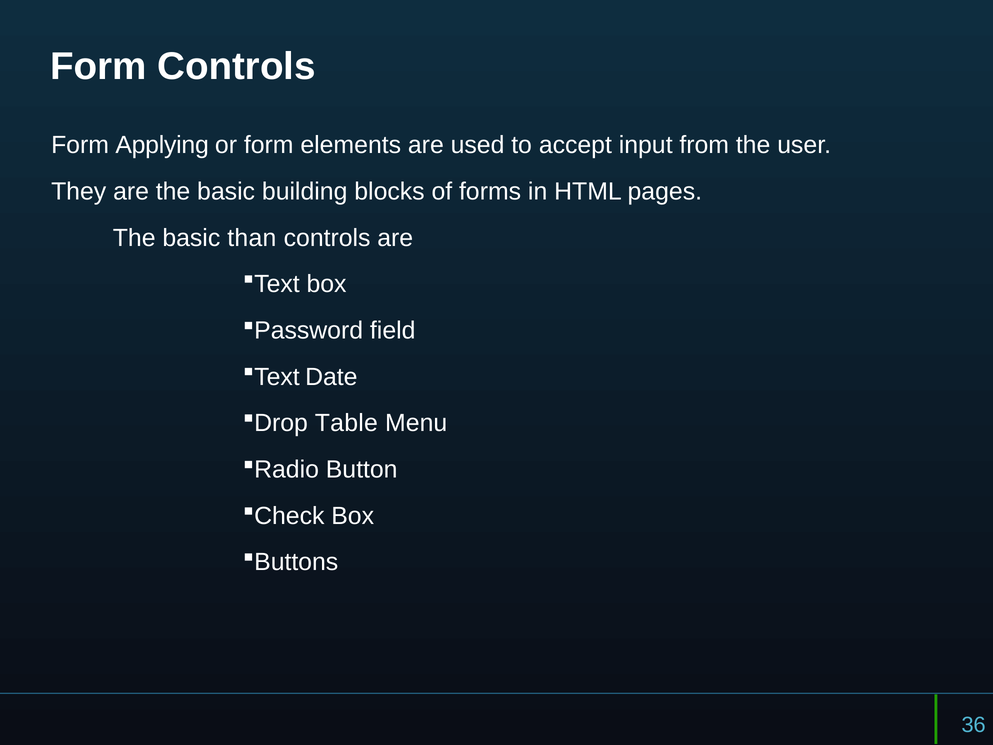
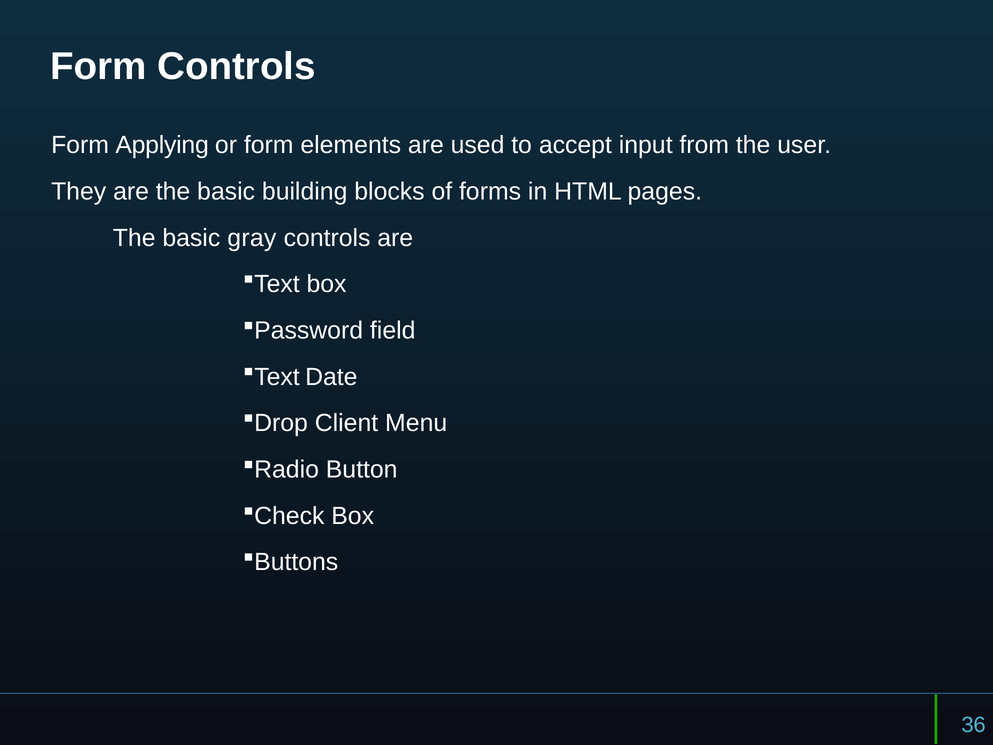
than: than -> gray (252, 238)
Table: Table -> Client (346, 423)
